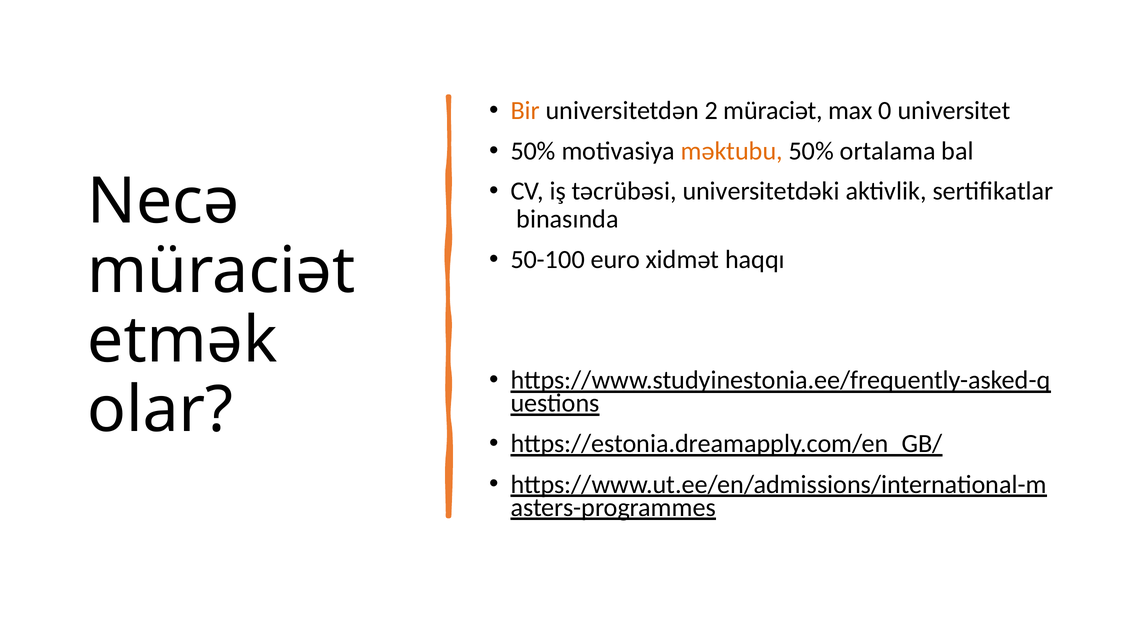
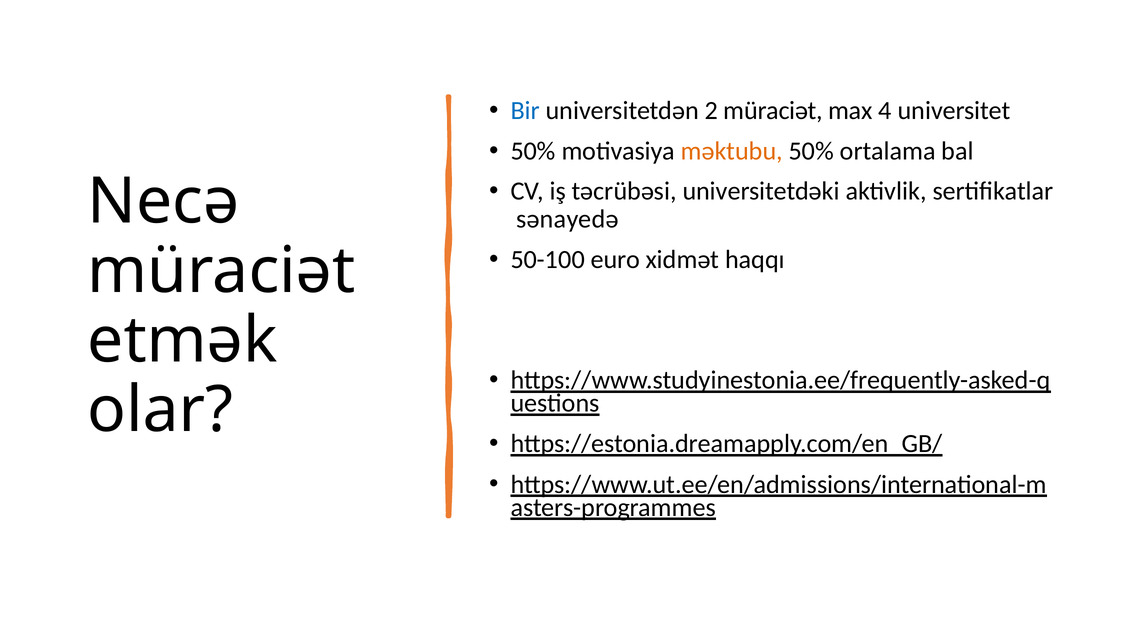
Bir colour: orange -> blue (525, 111)
0: 0 -> 4 (885, 111)
binasında: binasında -> sənayedə (567, 219)
